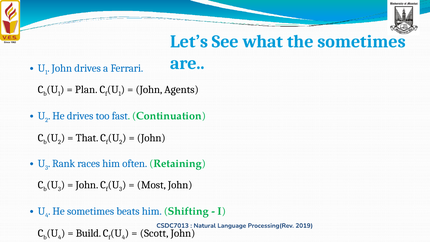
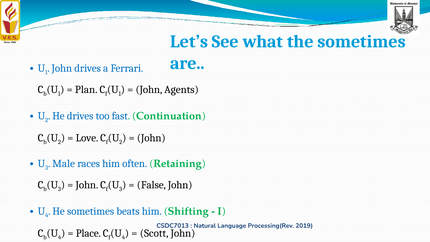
That: That -> Love (87, 138)
Rank: Rank -> Male (64, 164)
Most: Most -> False (151, 185)
Build: Build -> Place (88, 233)
